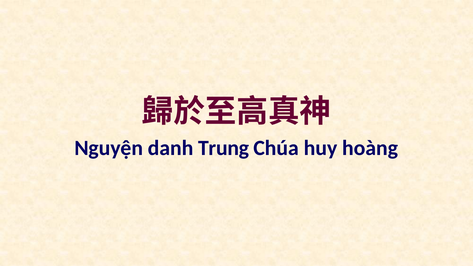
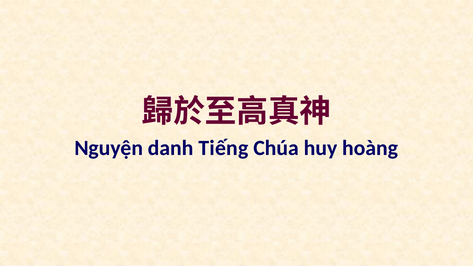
Trung: Trung -> Tiếng (223, 148)
